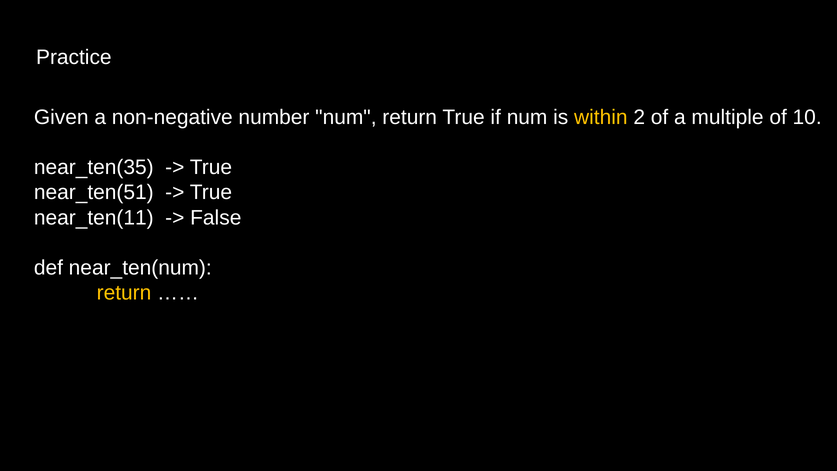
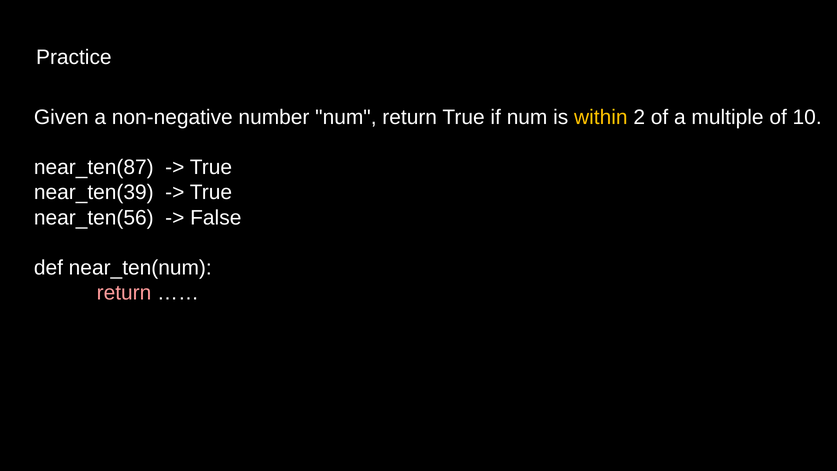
near_ten(35: near_ten(35 -> near_ten(87 (94, 167)
near_ten(51: near_ten(51 -> near_ten(39 (94, 192)
near_ten(11: near_ten(11 -> near_ten(56 (94, 218)
return colour: yellow -> pink (124, 293)
